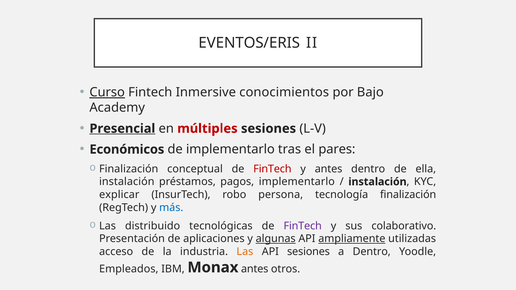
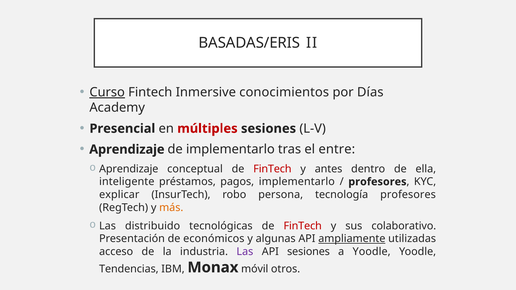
EVENTOS/ERIS: EVENTOS/ERIS -> BASADAS/ERIS (249, 43)
Bajo: Bajo -> Días (370, 92)
Presencial underline: present -> none (122, 129)
Económicos: Económicos -> Aprendizaje (127, 150)
pares: pares -> entre (337, 150)
Finalización: Finalización -> Aprendizaje (129, 169)
instalación: instalación -> inteligente (127, 182)
instalación: instalación -> profesores (377, 182)
tecnología finalización: finalización -> profesores (408, 195)
más colour: blue -> orange (171, 208)
FinTech colour: purple -> red (303, 226)
aplicaciones: aplicaciones -> económicos (214, 239)
algunas underline: present -> none (276, 239)
Las colour: orange -> purple (245, 252)
a Dentro: Dentro -> Yoodle (372, 252)
Empleados: Empleados -> Tendencias (129, 269)
Monax antes: antes -> móvil (255, 269)
